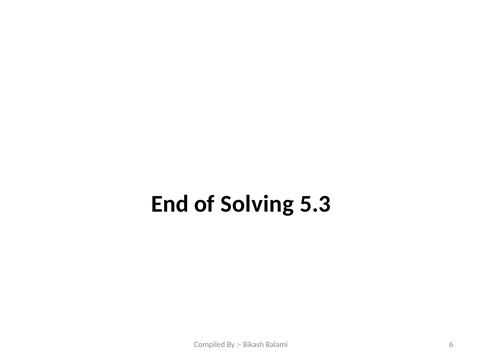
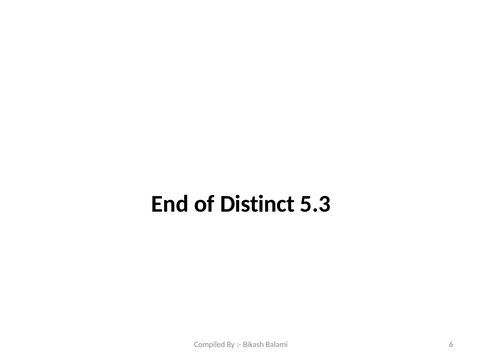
Solving: Solving -> Distinct (257, 204)
